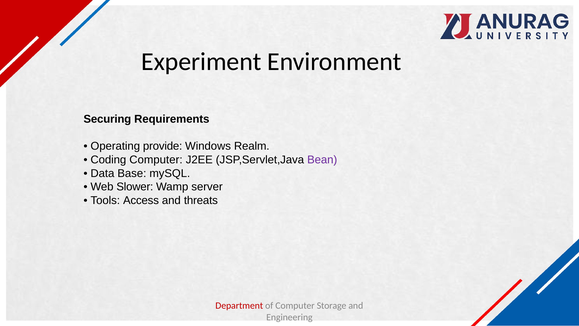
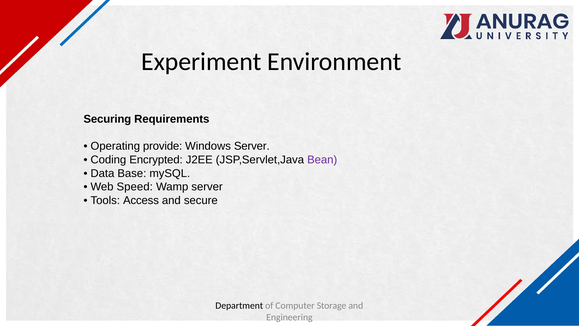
Windows Realm: Realm -> Server (252, 146)
Coding Computer: Computer -> Encrypted (156, 160)
Slower: Slower -> Speed (135, 187)
threats: threats -> secure (201, 200)
Department colour: red -> black (239, 305)
